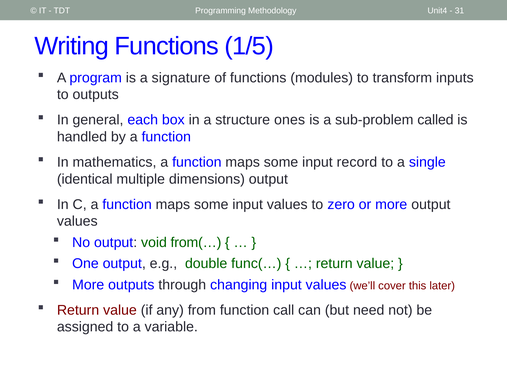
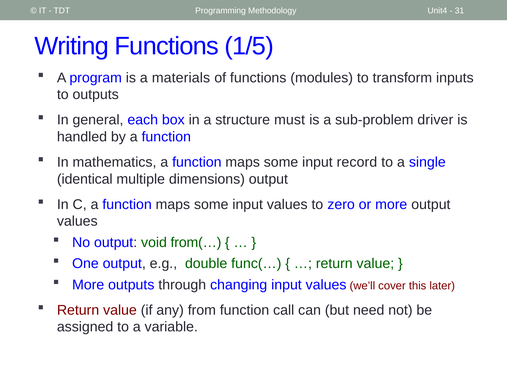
signature: signature -> materials (181, 78)
ones: ones -> must (290, 120)
called: called -> driver (435, 120)
